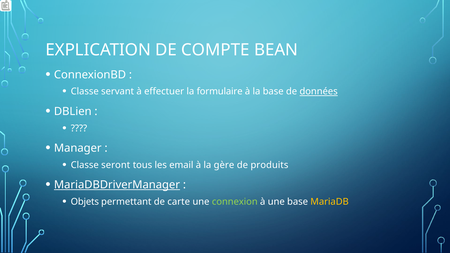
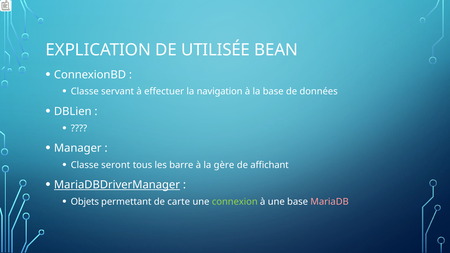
COMPTE: COMPTE -> UTILISÉE (216, 50)
formulaire: formulaire -> navigation (220, 92)
données underline: present -> none (319, 92)
email: email -> barre (181, 165)
produits: produits -> affichant (270, 165)
MariaDB colour: yellow -> pink (330, 202)
